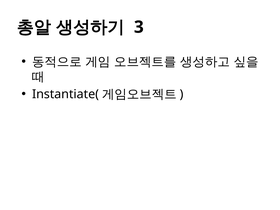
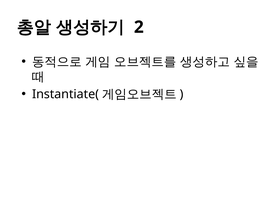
3: 3 -> 2 (139, 27)
